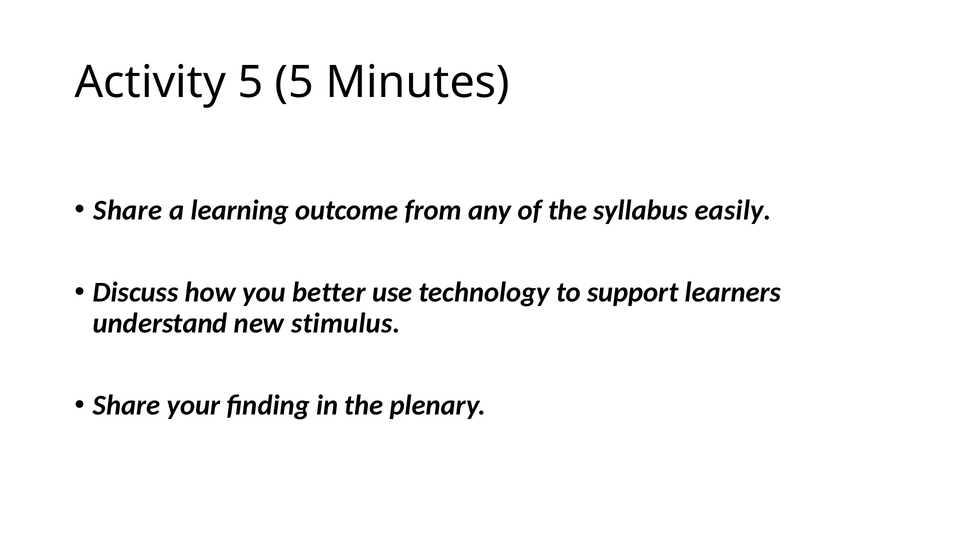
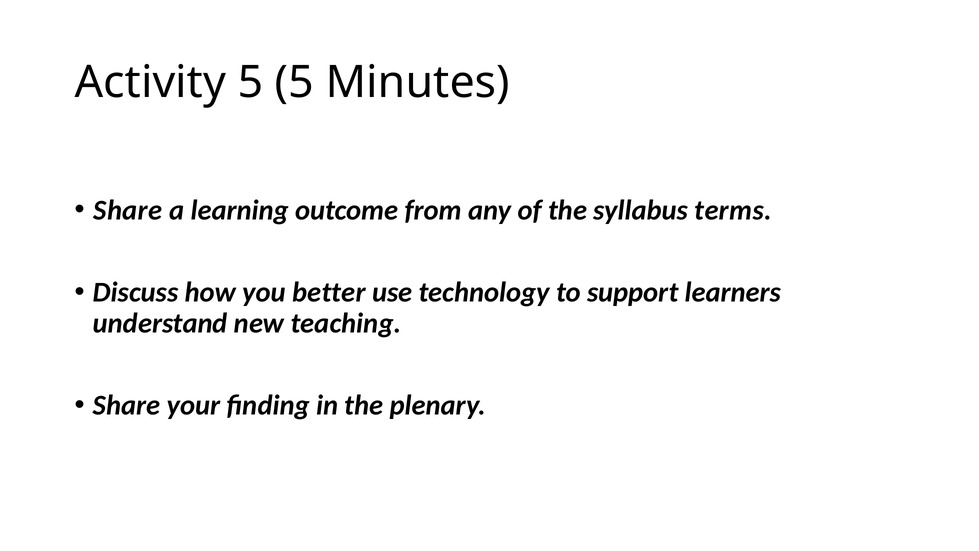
easily: easily -> terms (733, 210)
stimulus: stimulus -> teaching (346, 323)
